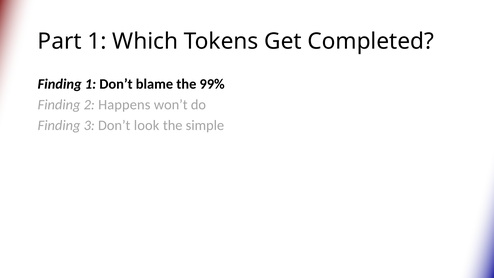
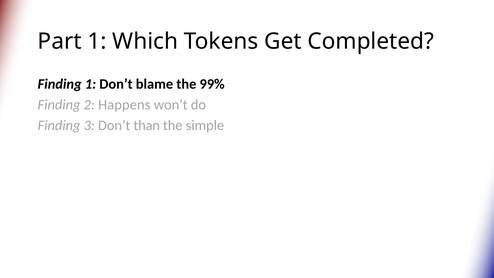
look: look -> than (147, 125)
